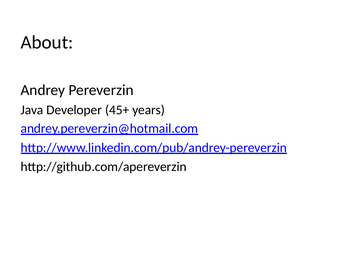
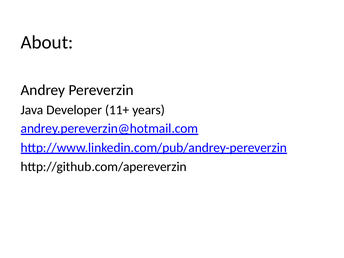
45+: 45+ -> 11+ (117, 110)
